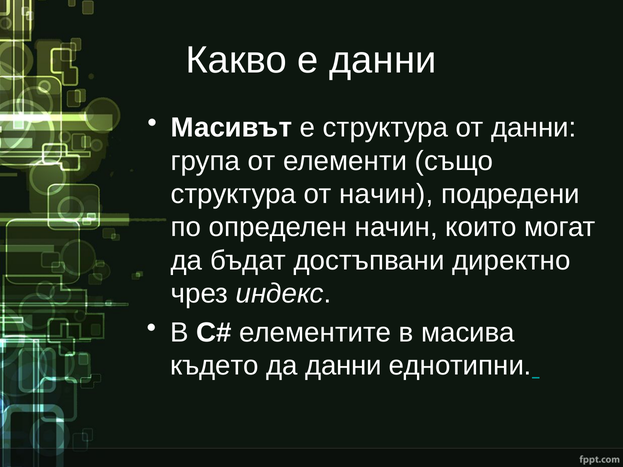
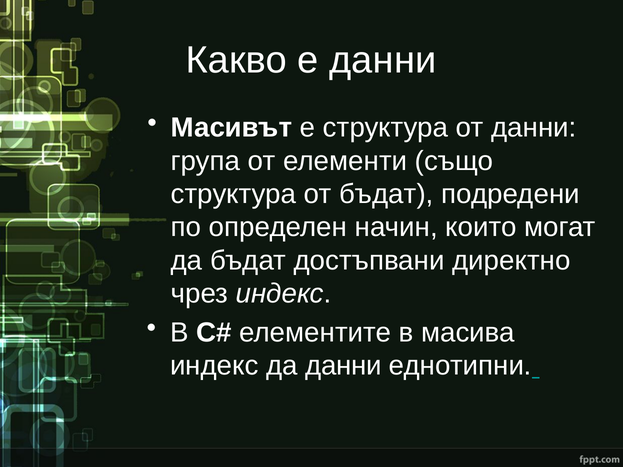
от начин: начин -> бъдат (386, 194)
където: където -> индекс (214, 366)
